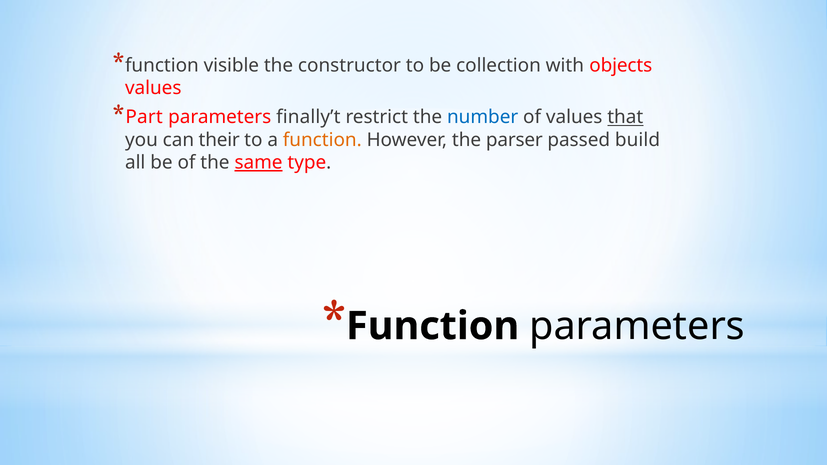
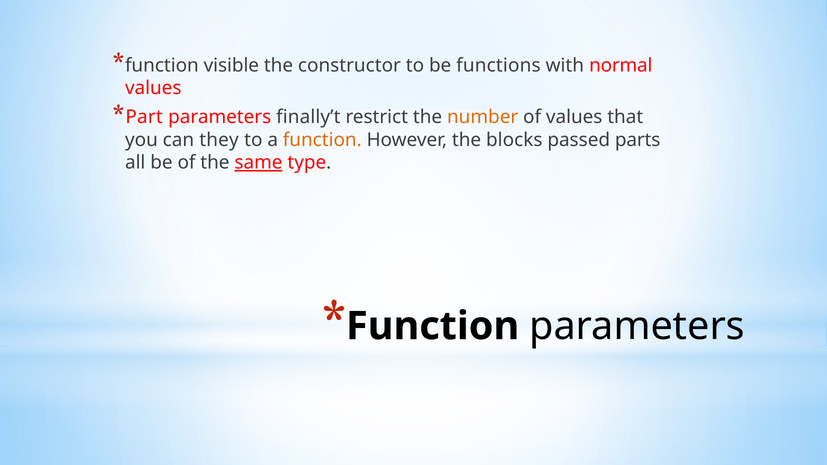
collection: collection -> functions (498, 65)
objects: objects -> normal (621, 65)
number colour: blue -> orange (483, 117)
that underline: present -> none (625, 117)
their: their -> they (219, 140)
parser: parser -> blocks (514, 140)
build: build -> parts (638, 140)
